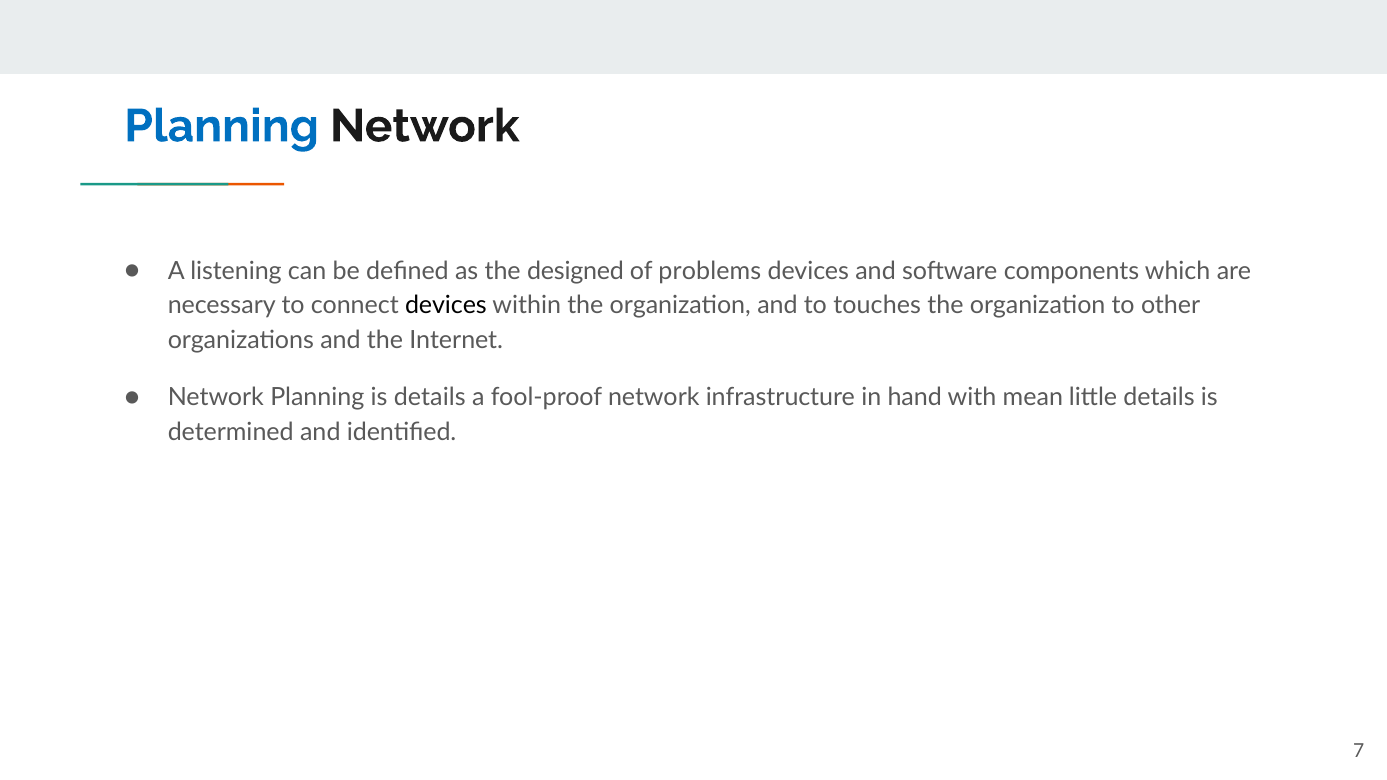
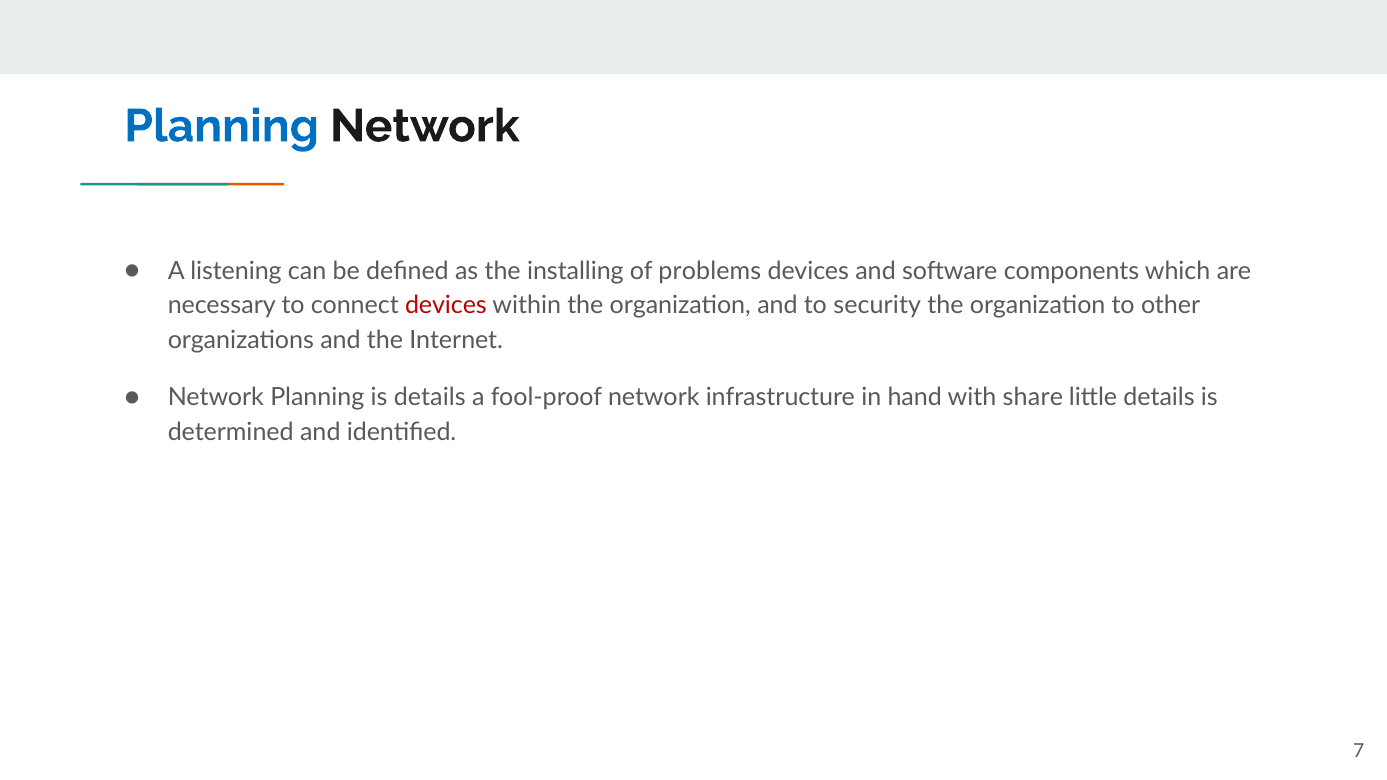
designed: designed -> installing (575, 271)
devices colour: black -> red (446, 305)
touches: touches -> security (877, 305)
mean: mean -> share (1033, 398)
